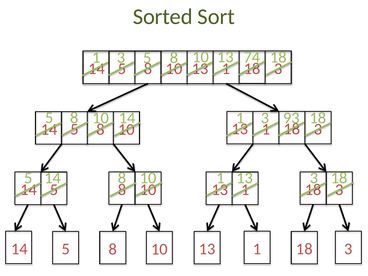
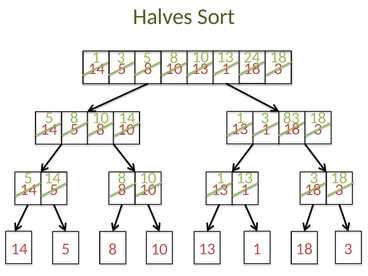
Sorted: Sorted -> Halves (163, 17)
74: 74 -> 24 (252, 57)
93: 93 -> 83 (291, 118)
